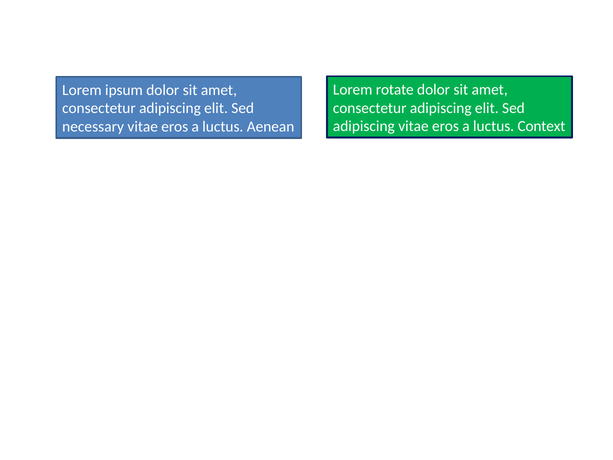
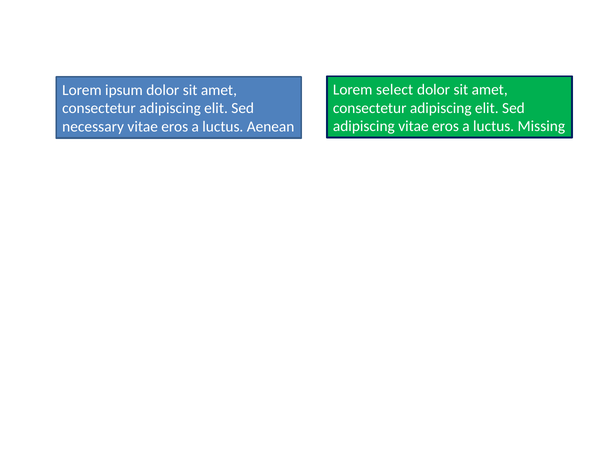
rotate: rotate -> select (395, 90)
Context: Context -> Missing (541, 126)
